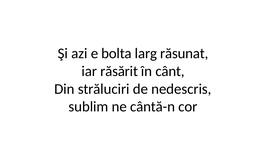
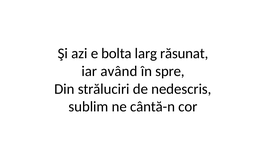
răsărit: răsărit -> având (119, 71)
cânt: cânt -> spre (170, 71)
